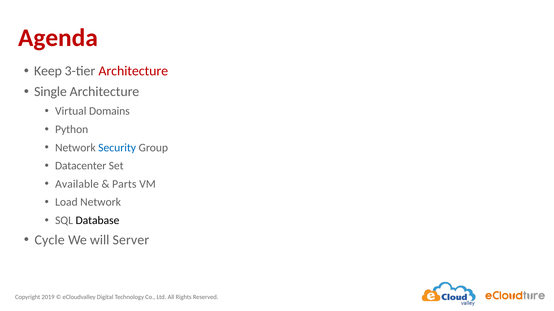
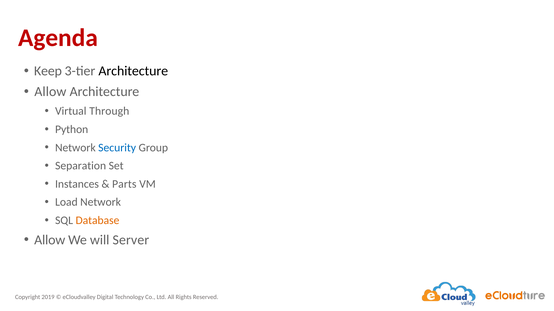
Architecture colour: red -> black (133, 71)
Single: Single -> Allow (50, 92)
Domains: Domains -> Through (109, 111)
Datacenter: Datacenter -> Separation (81, 166)
Available: Available -> Instances (77, 184)
Database colour: black -> orange (98, 221)
Cycle: Cycle -> Allow (50, 240)
